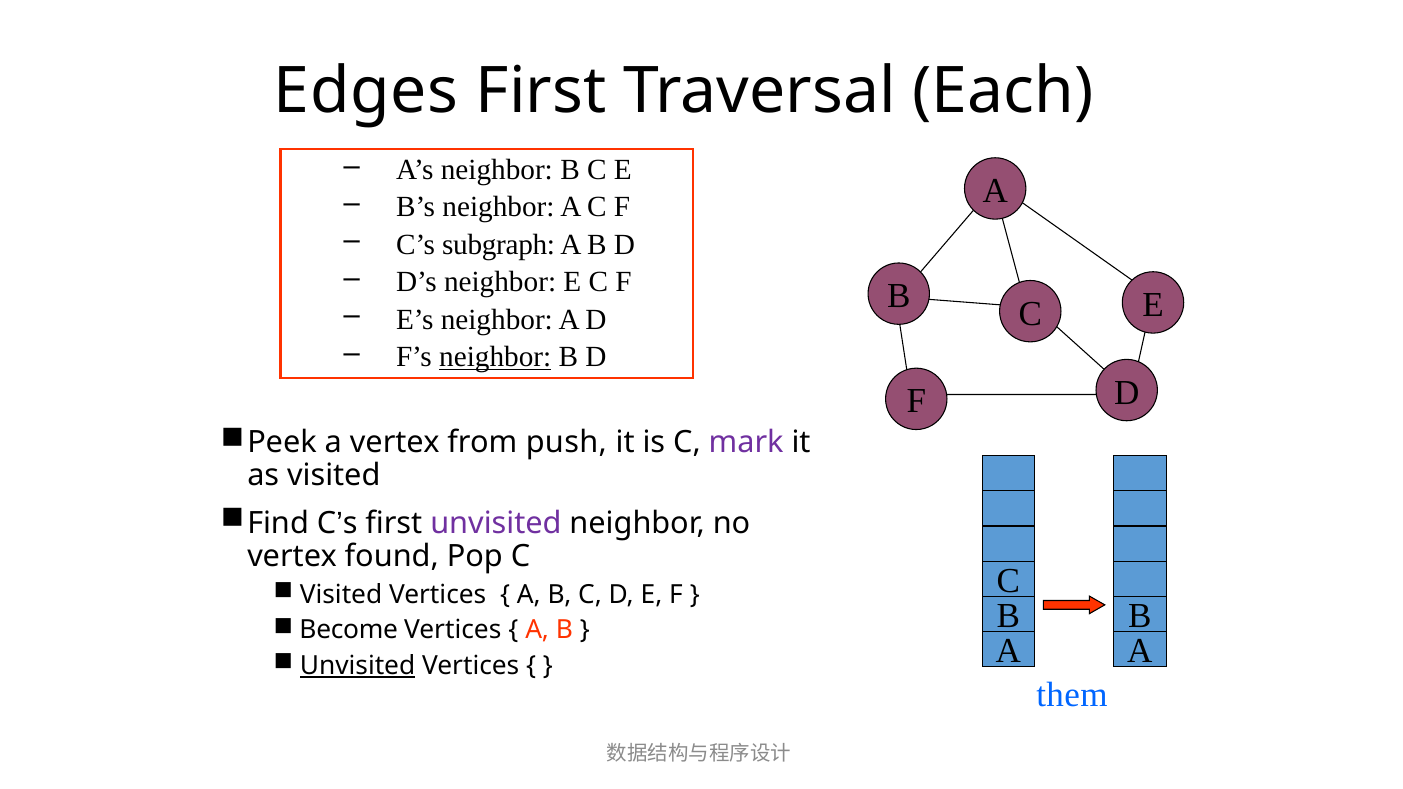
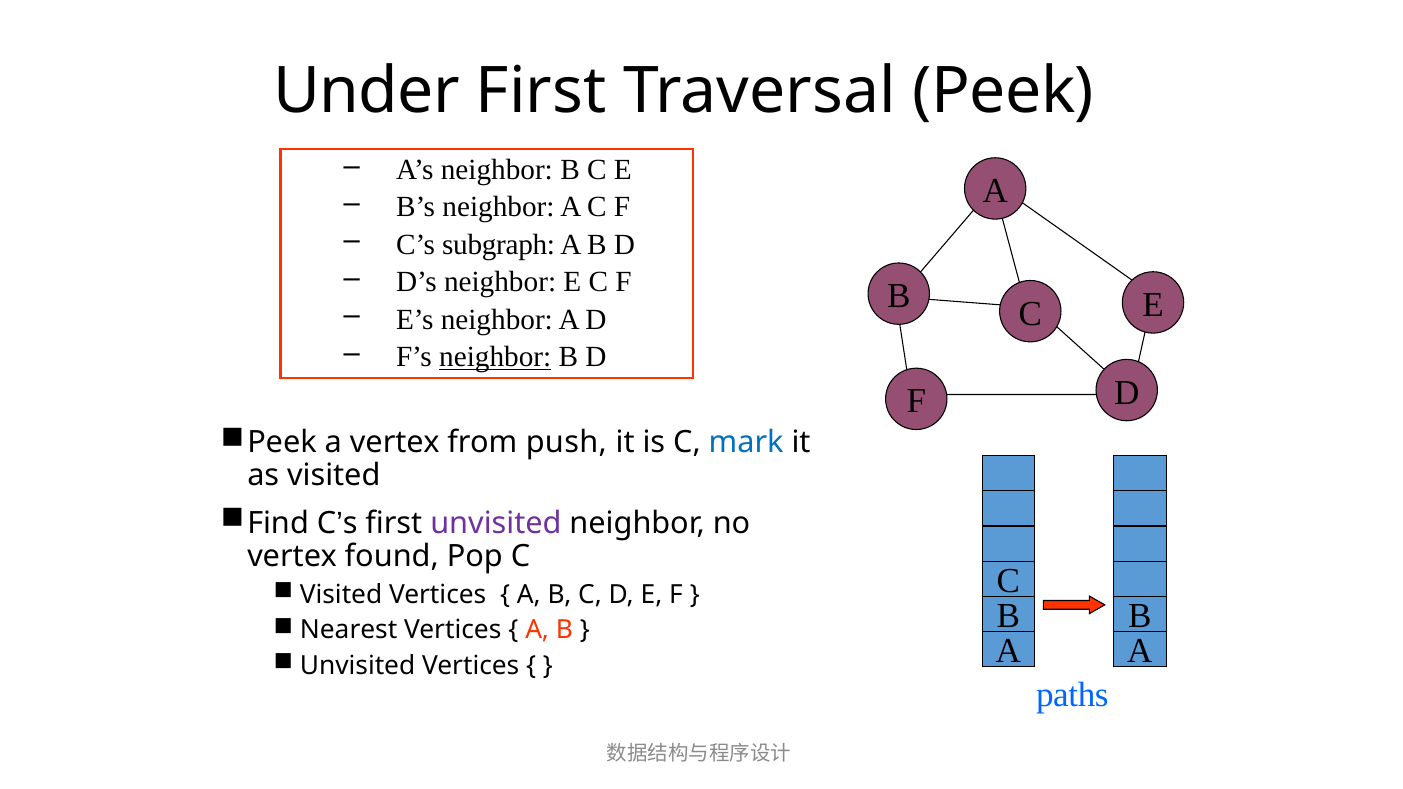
Edges: Edges -> Under (367, 92)
Traversal Each: Each -> Peek (1003, 92)
mark colour: purple -> blue (746, 443)
Become: Become -> Nearest (349, 630)
Unvisited underline: present -> none (358, 666)
them: them -> paths (1072, 695)
